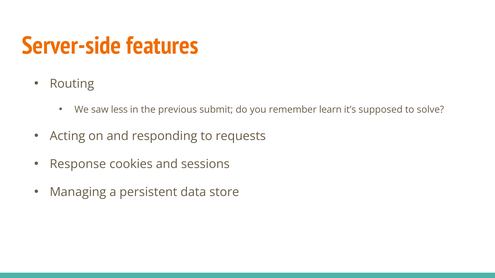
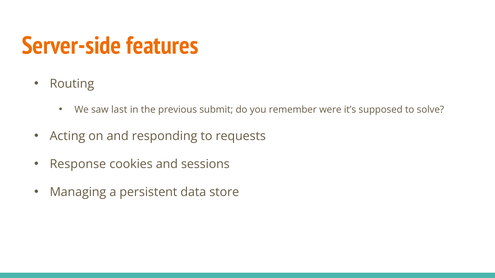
less: less -> last (119, 110)
learn: learn -> were (330, 110)
